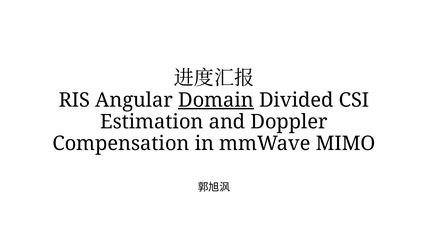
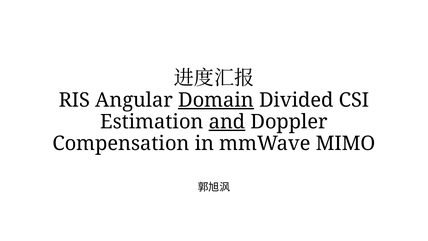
and underline: none -> present (227, 122)
